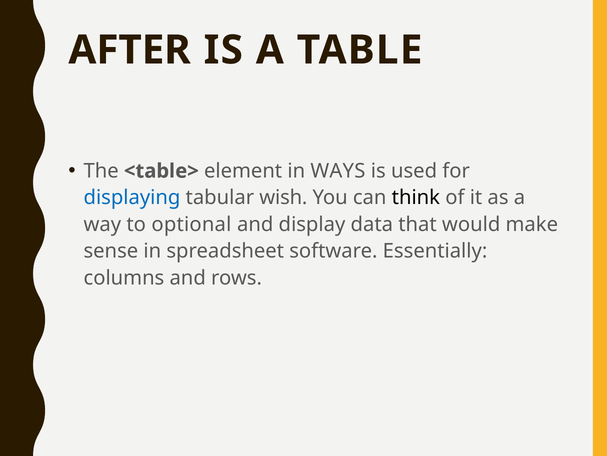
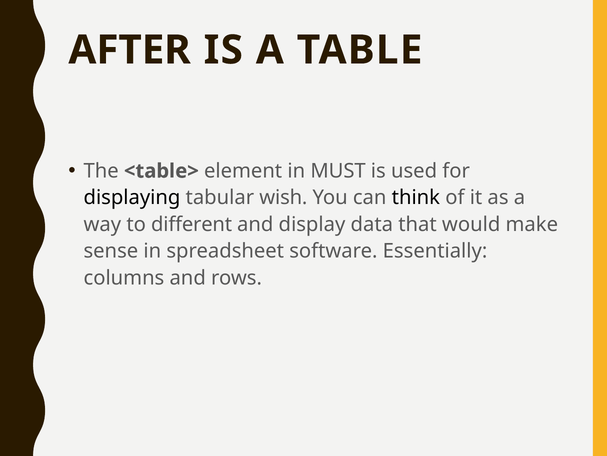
WAYS: WAYS -> MUST (338, 171)
displaying colour: blue -> black (132, 197)
optional: optional -> different (192, 224)
